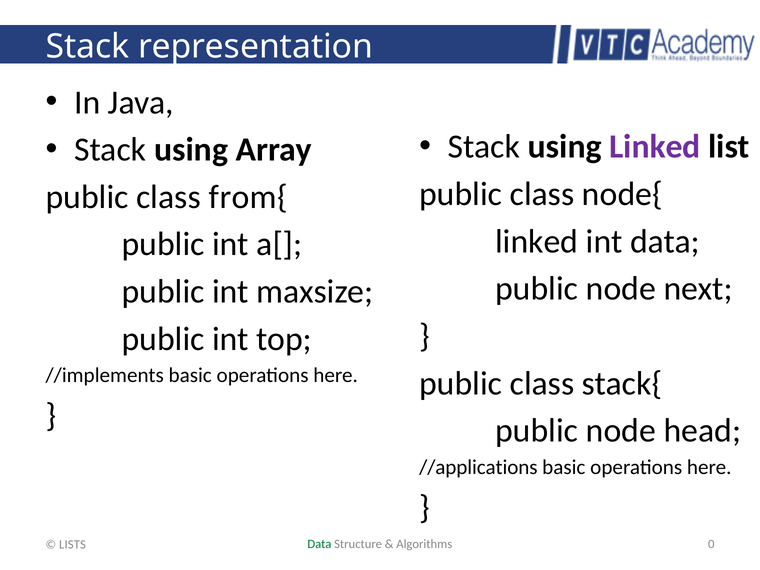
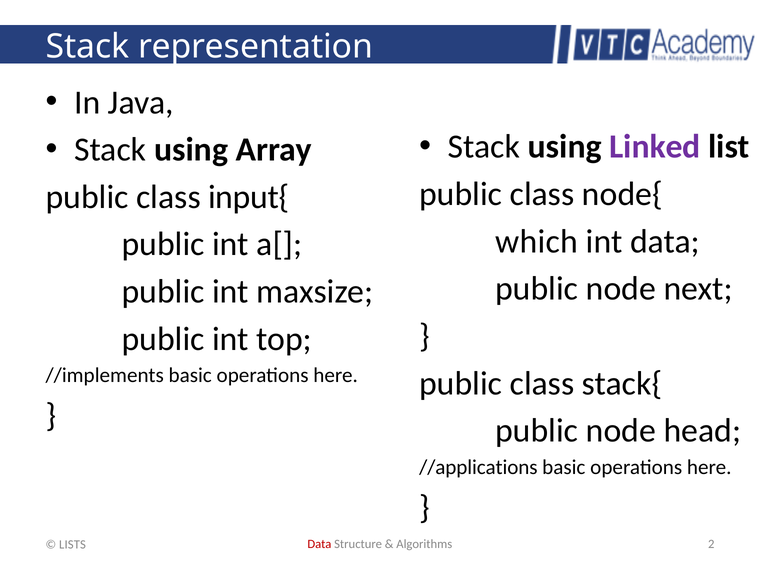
from{: from{ -> input{ (249, 197)
linked: linked -> which (537, 241)
Data colour: green -> red (319, 544)
0: 0 -> 2 (711, 544)
